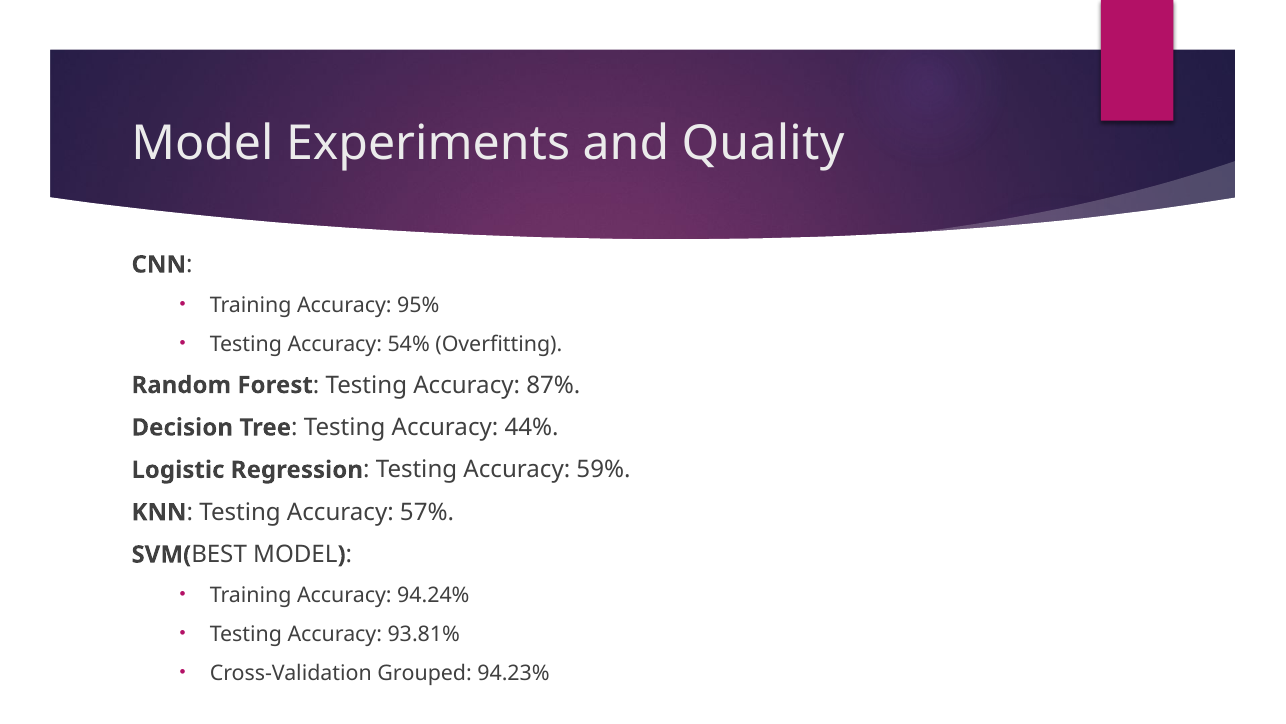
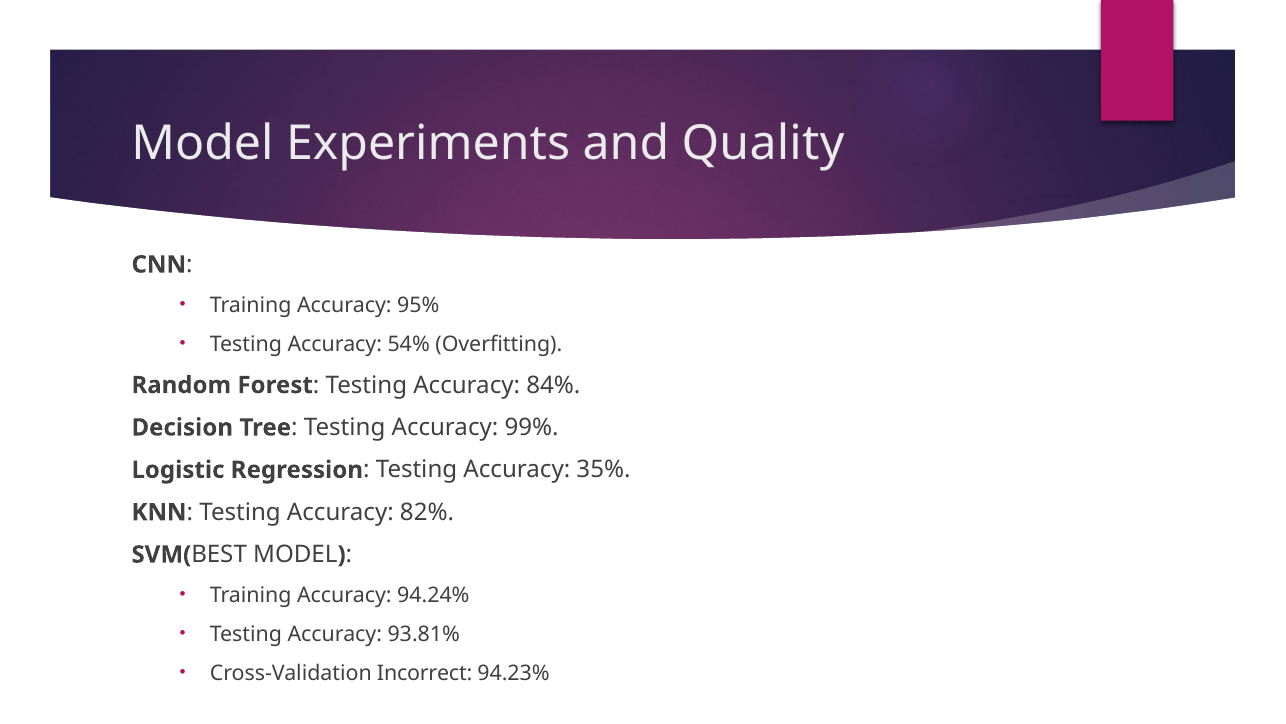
87%: 87% -> 84% (553, 385)
44%: 44% -> 99% (532, 427)
59%: 59% -> 35% (603, 470)
57%: 57% -> 82% (427, 512)
Grouped: Grouped -> Incorrect (425, 673)
